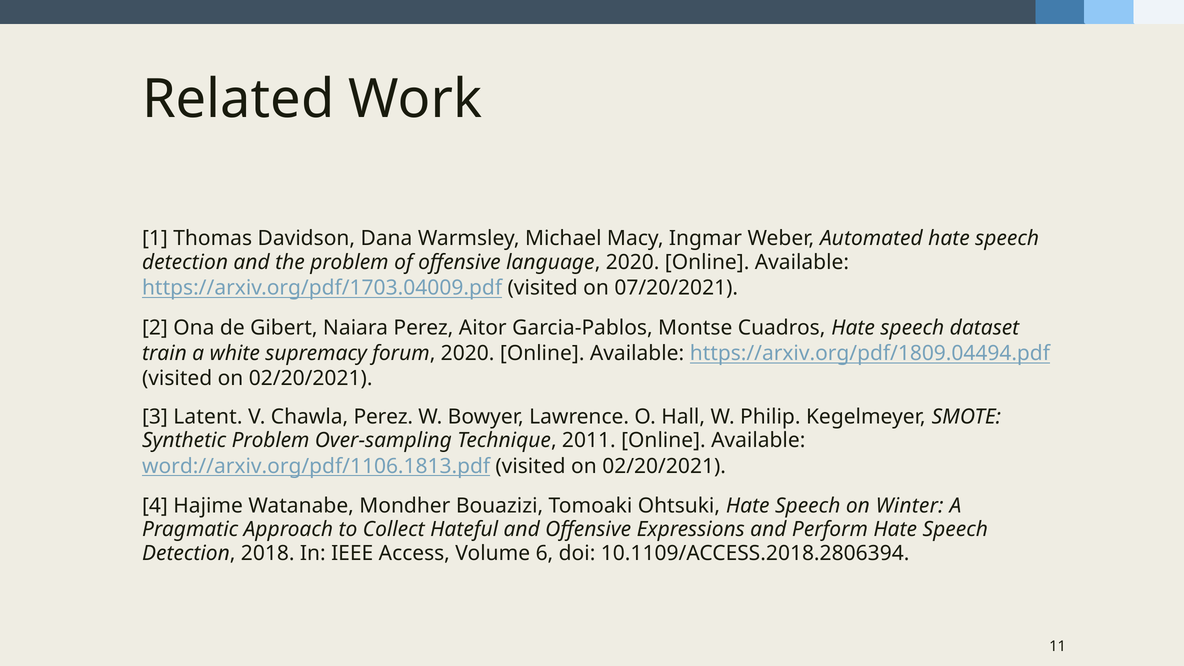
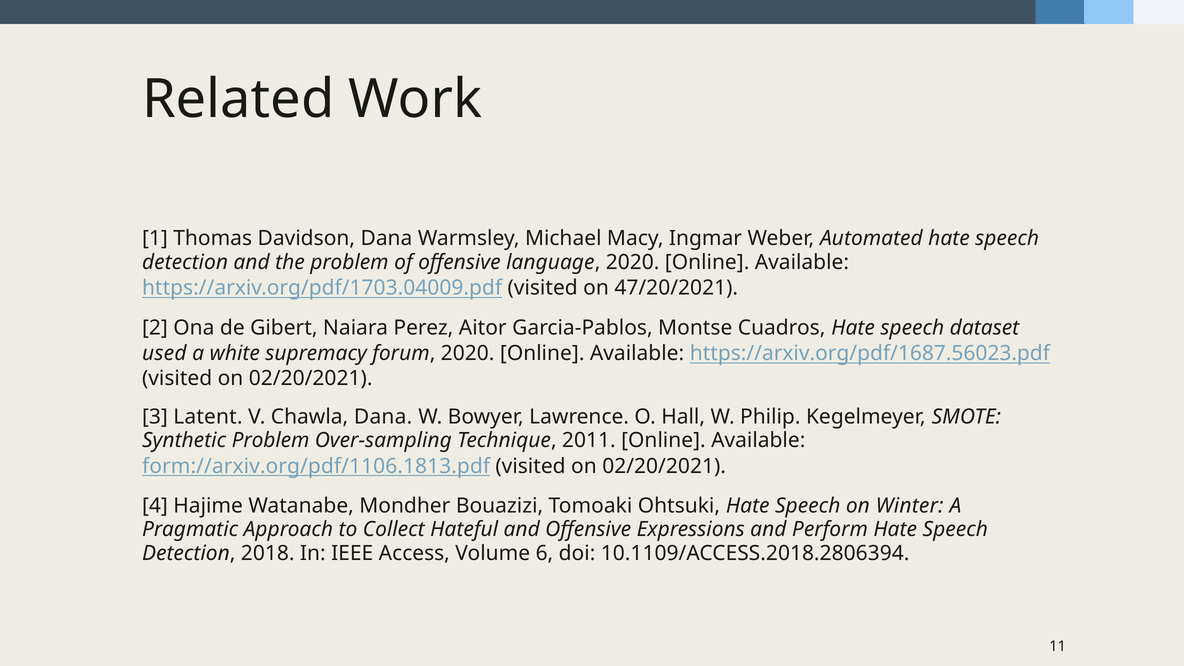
07/20/2021: 07/20/2021 -> 47/20/2021 (676, 288)
train: train -> used (164, 353)
https://arxiv.org/pdf/1809.04494.pdf: https://arxiv.org/pdf/1809.04494.pdf -> https://arxiv.org/pdf/1687.56023.pdf (870, 353)
Chawla Perez: Perez -> Dana (383, 417)
word://arxiv.org/pdf/1106.1813.pdf: word://arxiv.org/pdf/1106.1813.pdf -> form://arxiv.org/pdf/1106.1813.pdf (316, 466)
